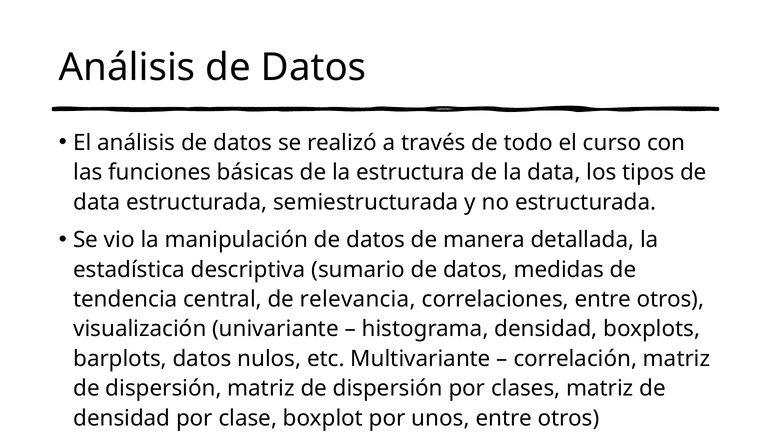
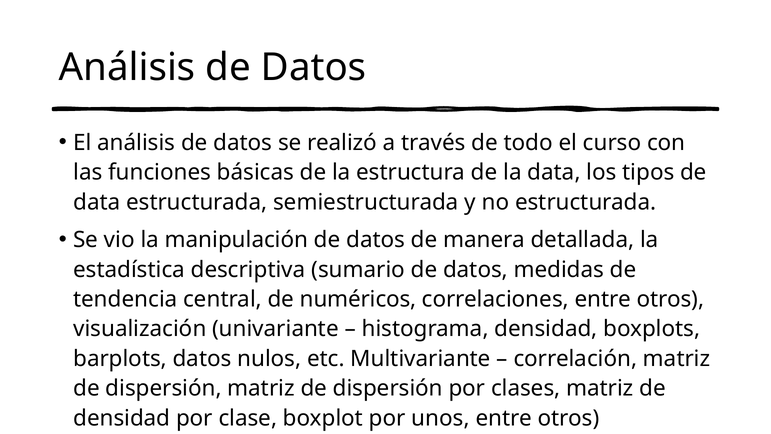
relevancia: relevancia -> numéricos (358, 299)
